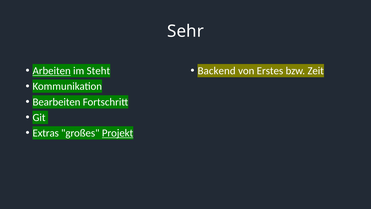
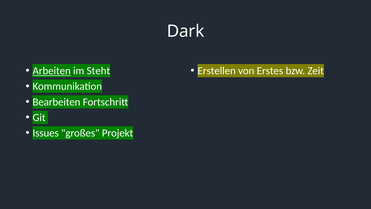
Sehr: Sehr -> Dark (186, 31)
Backend: Backend -> Erstellen (217, 71)
Extras: Extras -> Issues (46, 133)
Projekt underline: present -> none (118, 133)
